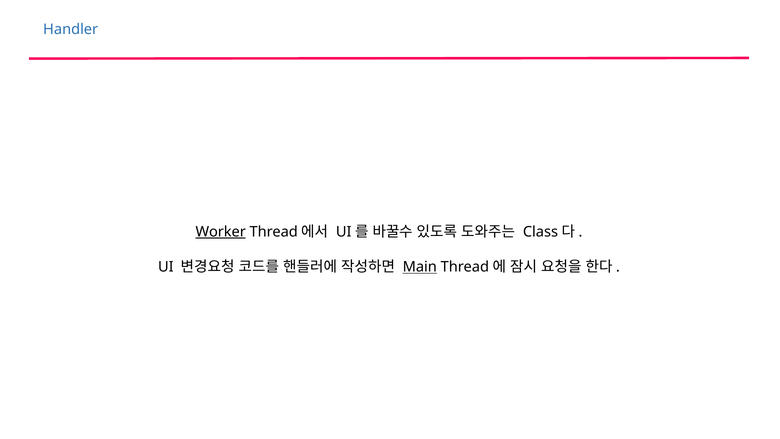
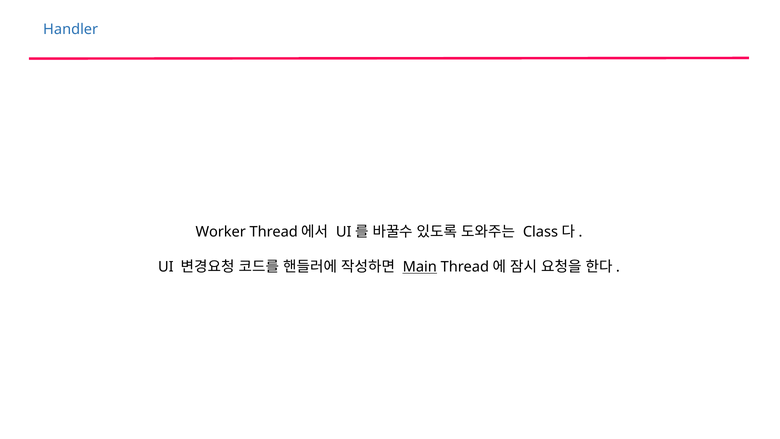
Worker underline: present -> none (221, 232)
